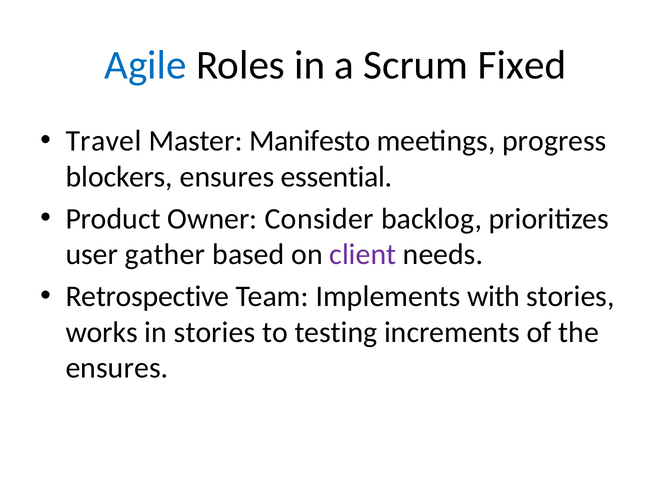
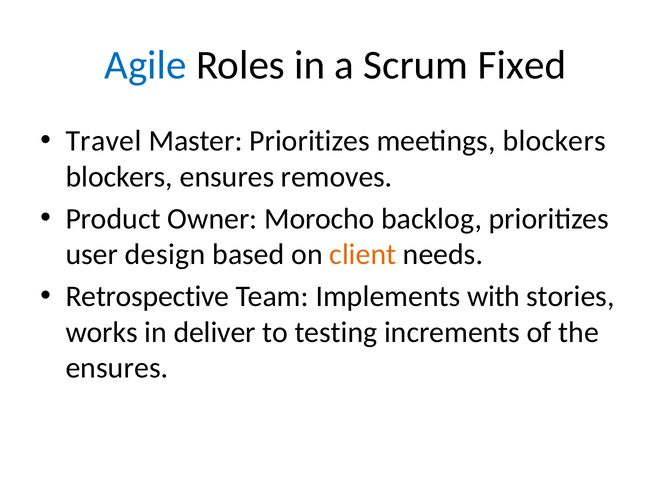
Master Manifesto: Manifesto -> Prioritizes (310, 141)
meetings progress: progress -> blockers (554, 141)
essential: essential -> removes (337, 177)
Consider: Consider -> Morocho (319, 219)
gather: gather -> design (165, 254)
client colour: purple -> orange (363, 254)
in stories: stories -> deliver (215, 332)
